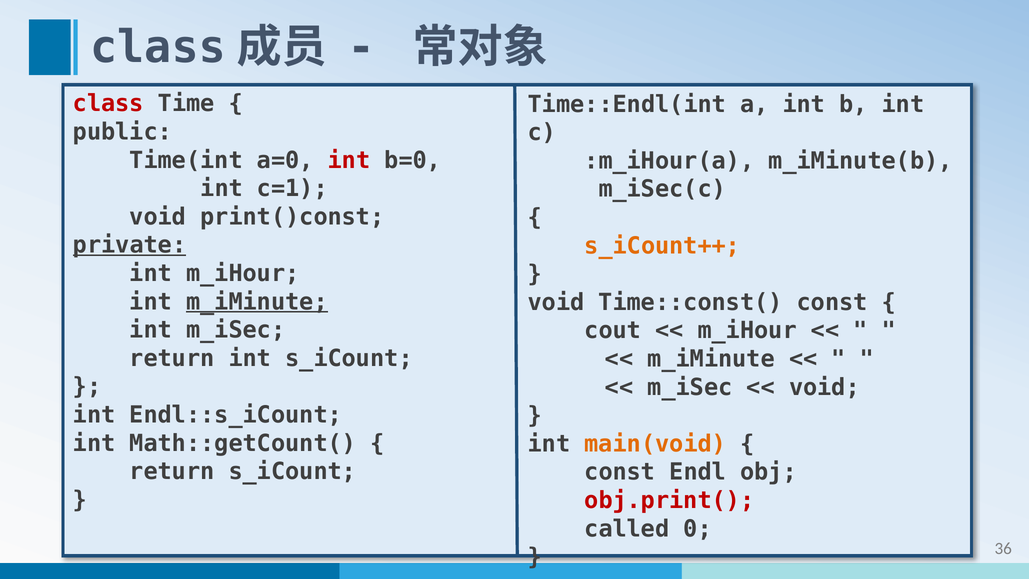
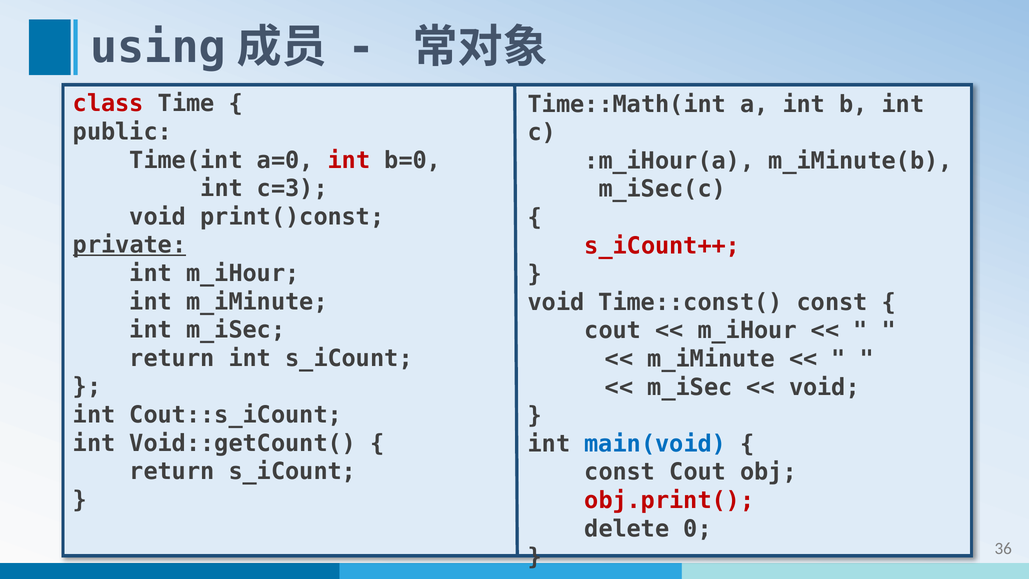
class: class -> using (158, 47)
Time::Endl(int: Time::Endl(int -> Time::Math(int (627, 104)
c=1: c=1 -> c=3 (292, 189)
s_iCount++ colour: orange -> red (662, 246)
m_iMinute underline: present -> none (257, 302)
Endl::s_iCount: Endl::s_iCount -> Cout::s_iCount (236, 415)
Math::getCount(: Math::getCount( -> Void::getCount( (243, 443)
main(void colour: orange -> blue (655, 444)
const Endl: Endl -> Cout (698, 472)
called: called -> delete (627, 529)
